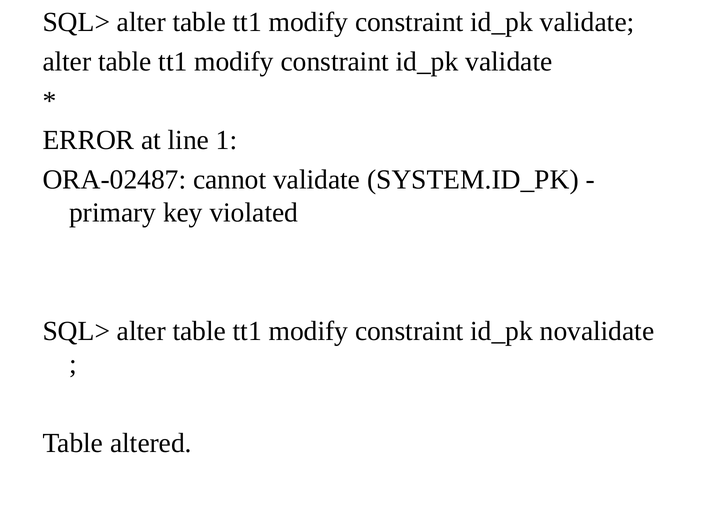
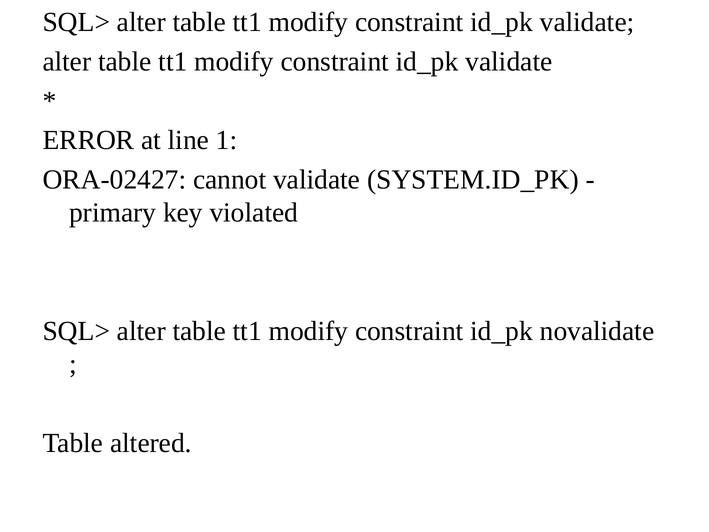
ORA-02487: ORA-02487 -> ORA-02427 (114, 180)
